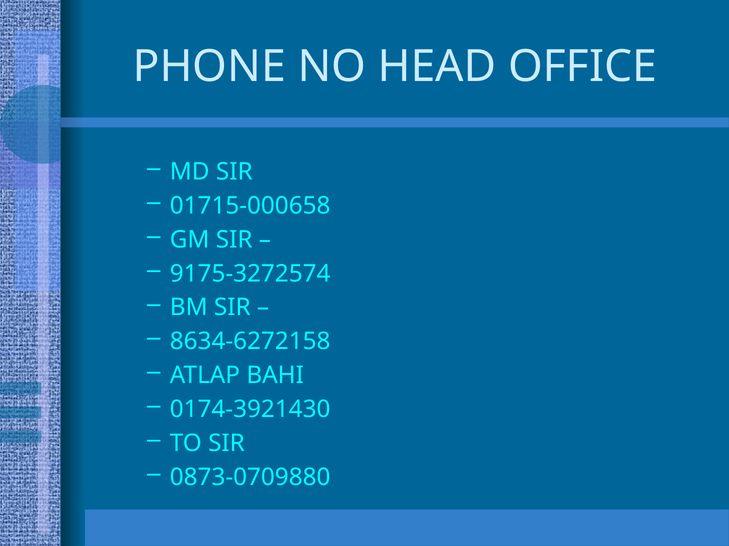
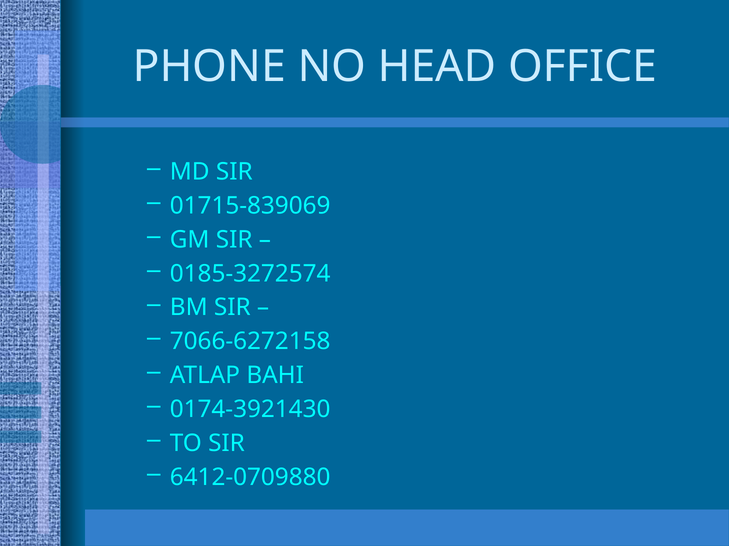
01715-000658: 01715-000658 -> 01715-839069 (250, 206)
9175-3272574: 9175-3272574 -> 0185-3272574 (250, 274)
8634-6272158: 8634-6272158 -> 7066-6272158 (250, 342)
0873-0709880: 0873-0709880 -> 6412-0709880 (250, 478)
